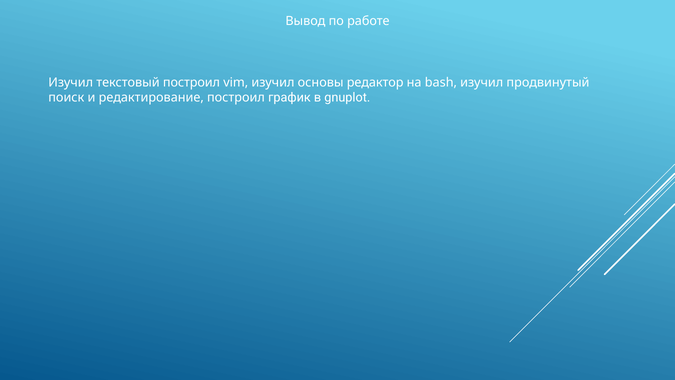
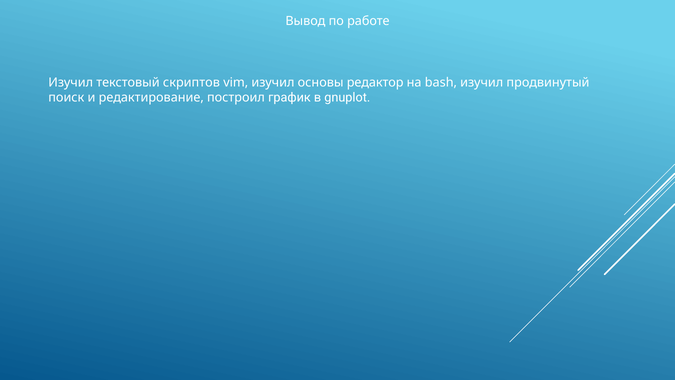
текстовый построил: построил -> скриптов (191, 82)
